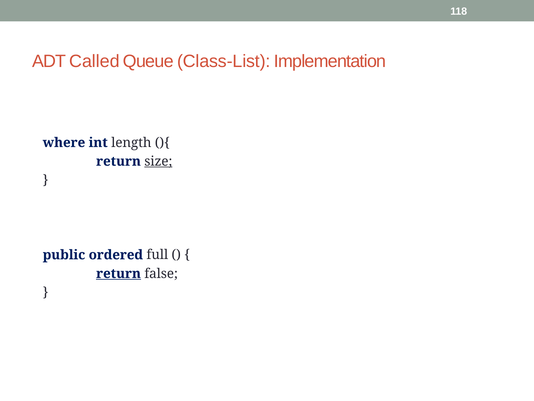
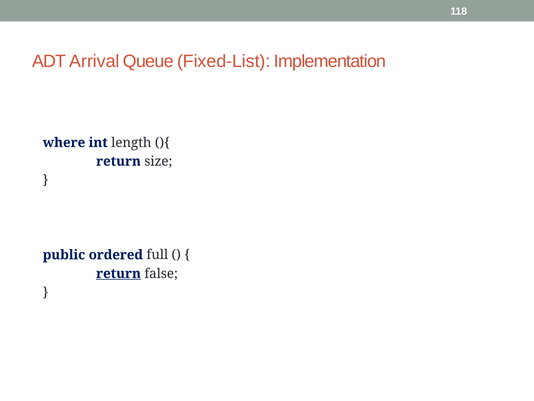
Called: Called -> Arrival (94, 61)
Class-List: Class-List -> Fixed-List (224, 61)
size underline: present -> none (158, 161)
